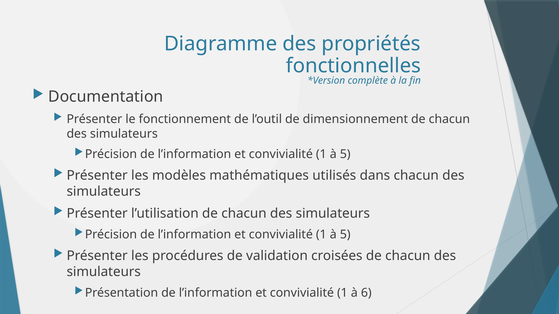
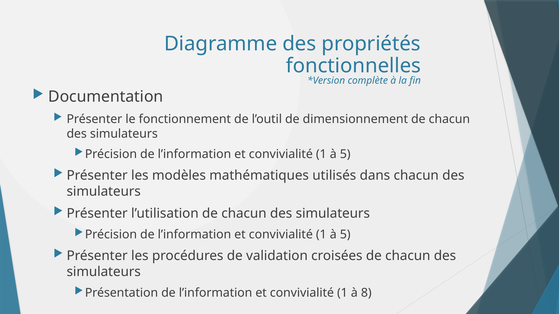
6: 6 -> 8 (366, 293)
